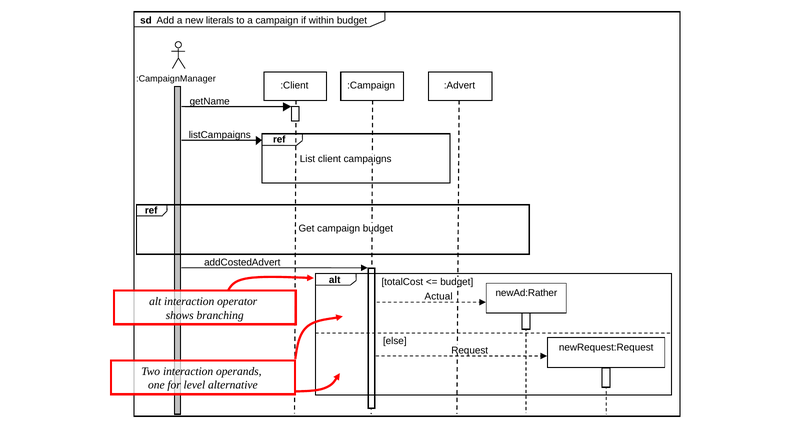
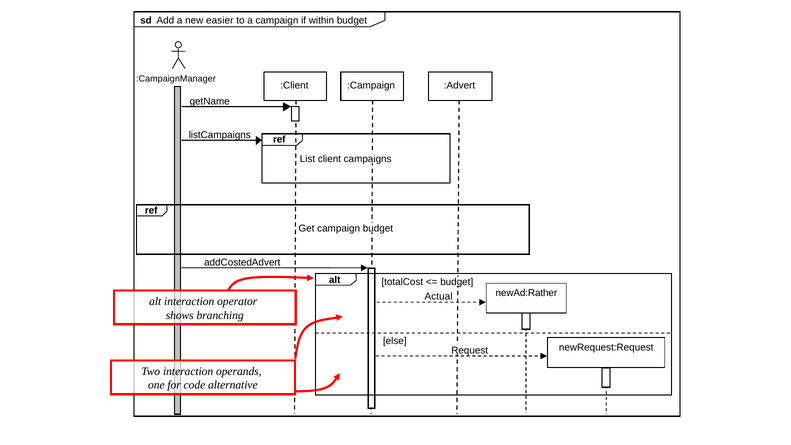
literals: literals -> easier (220, 20)
level: level -> code (194, 385)
